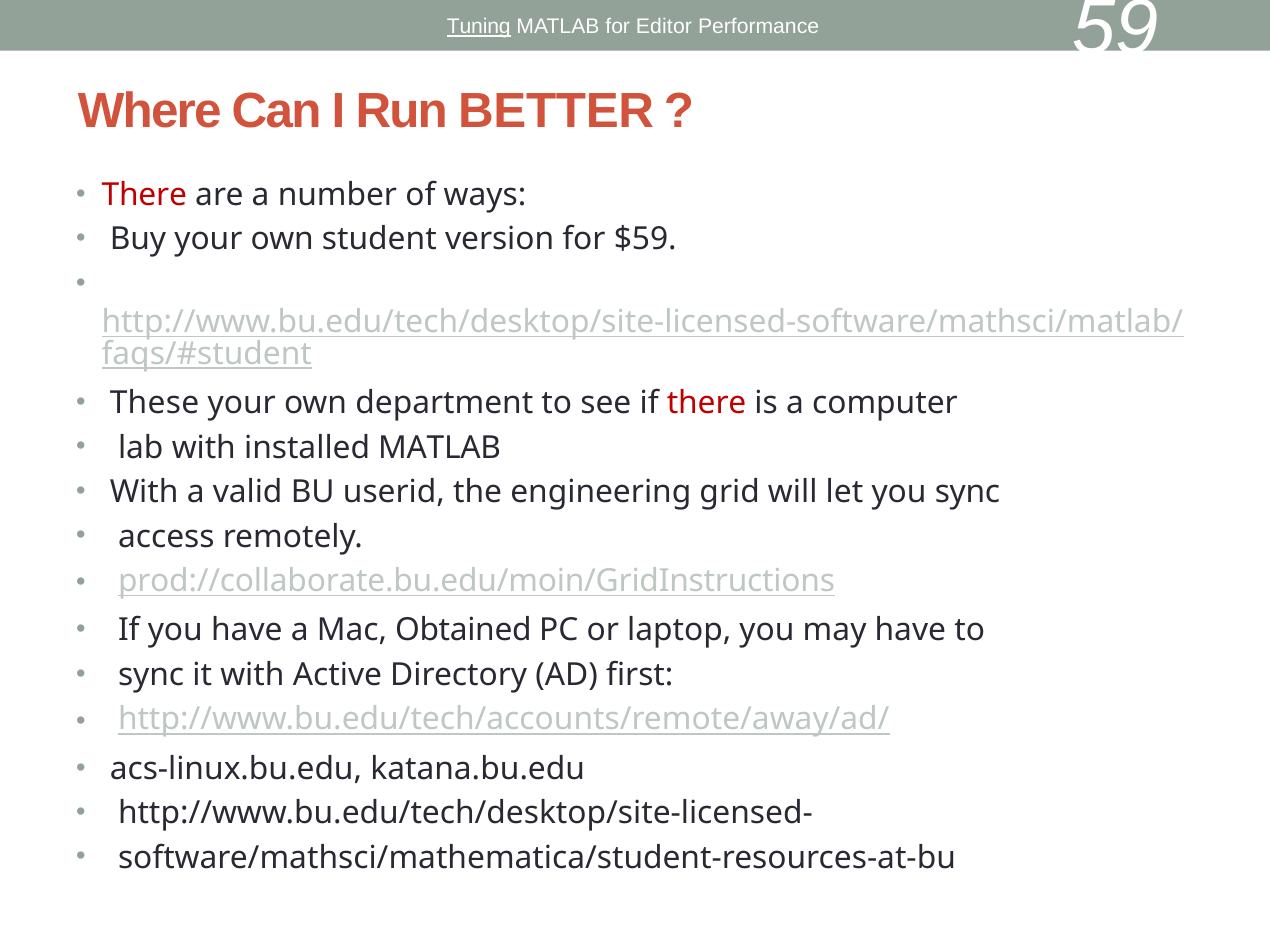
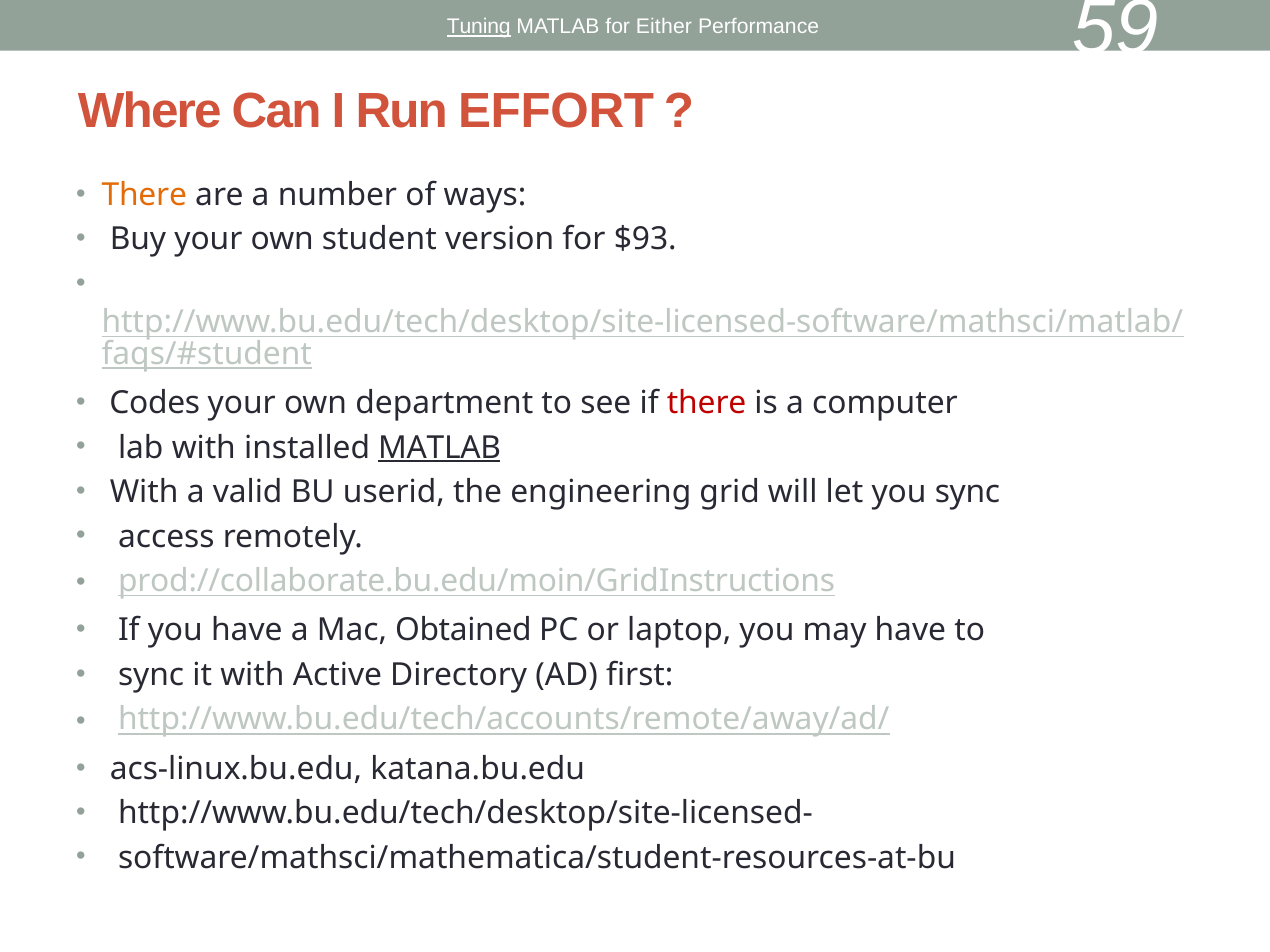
Editor: Editor -> Either (664, 27)
BETTER: BETTER -> EFFORT (556, 111)
There colour: red -> orange (144, 195)
$59: $59 -> $93 (645, 240)
These: These -> Codes (155, 403)
MATLAB underline: none -> present (440, 448)
